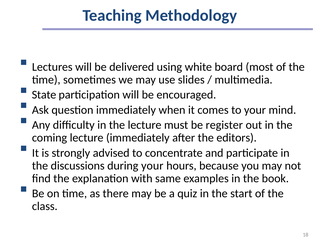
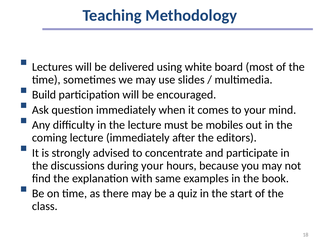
State: State -> Build (44, 95)
register: register -> mobiles (224, 125)
